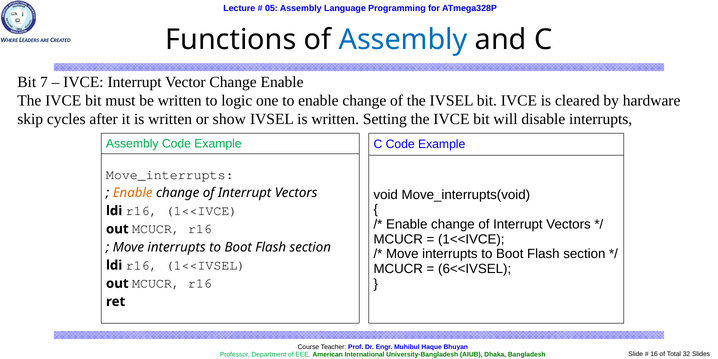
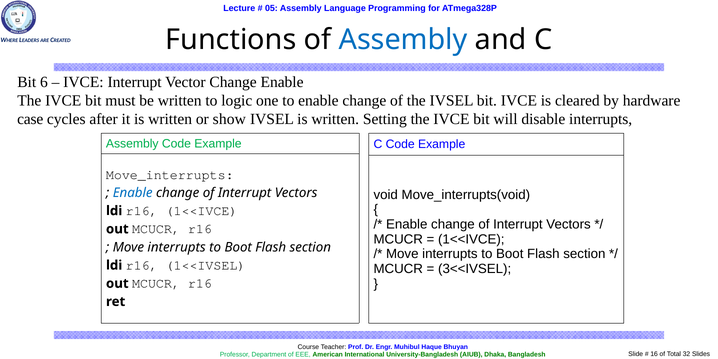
7: 7 -> 6 (44, 82)
skip: skip -> case (30, 119)
Enable colour: orange -> blue (133, 193)
6<<IVSEL: 6<<IVSEL -> 3<<IVSEL (475, 269)
